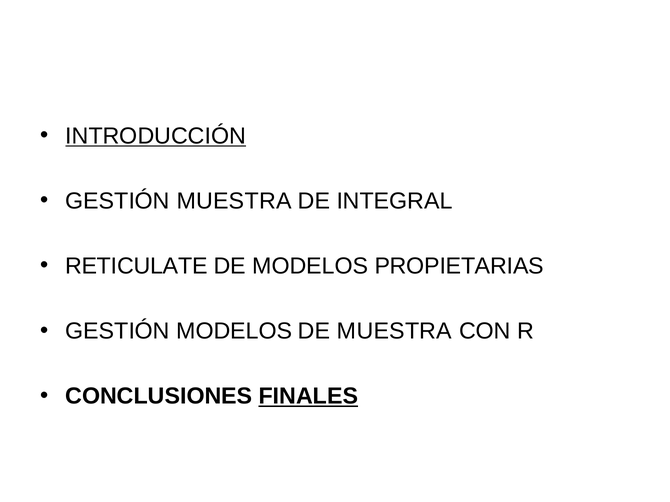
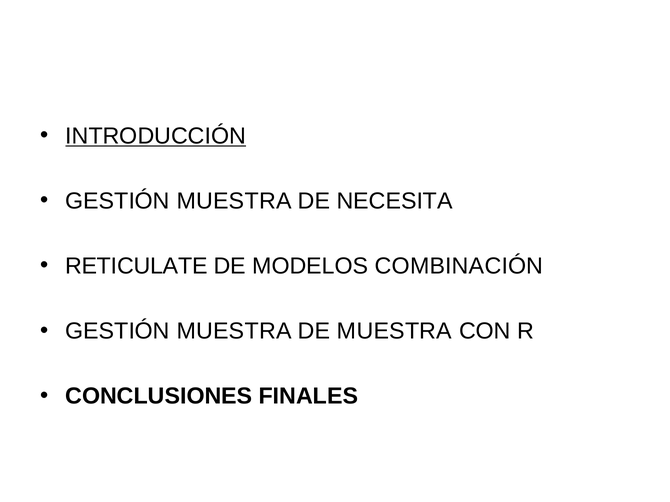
INTEGRAL: INTEGRAL -> NECESITA (395, 201)
PROPIETARIAS: PROPIETARIAS -> COMBINACIÓN (459, 266)
MODELOS: MODELOS -> MUESTRA (234, 331)
FINALES underline: present -> none (308, 397)
